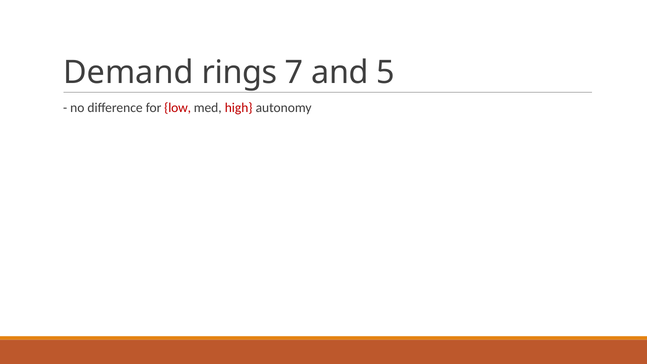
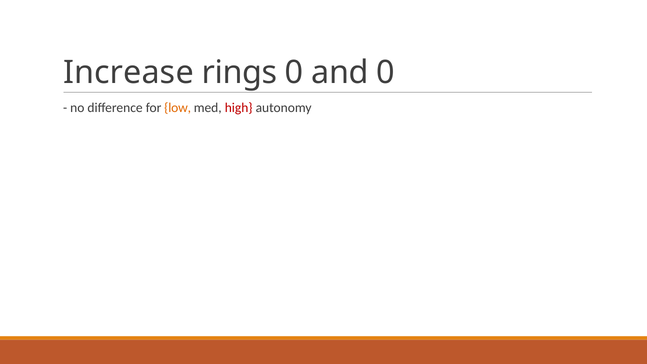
Demand: Demand -> Increase (128, 72)
rings 7: 7 -> 0 (294, 72)
and 5: 5 -> 0 (386, 72)
low colour: red -> orange (178, 108)
